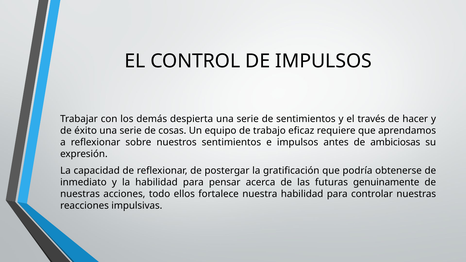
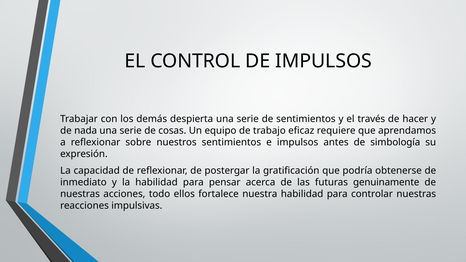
éxito: éxito -> nada (86, 131)
ambiciosas: ambiciosas -> simbología (395, 142)
